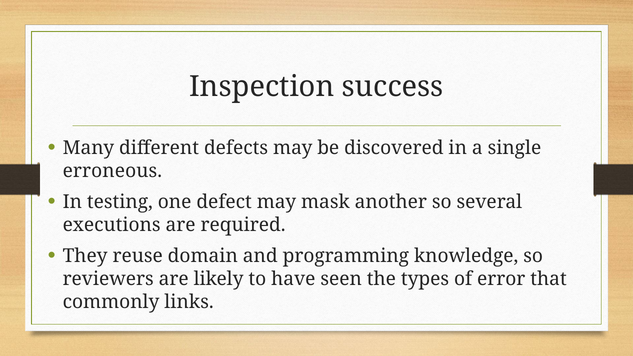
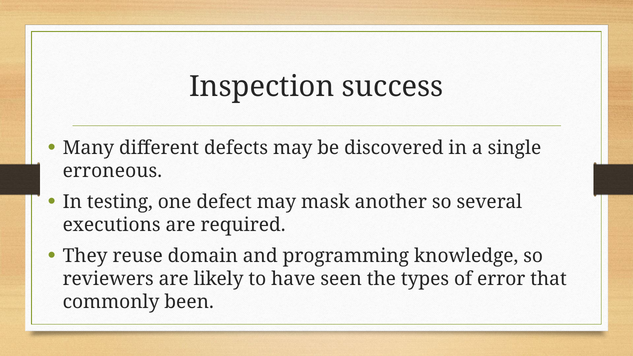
links: links -> been (189, 302)
